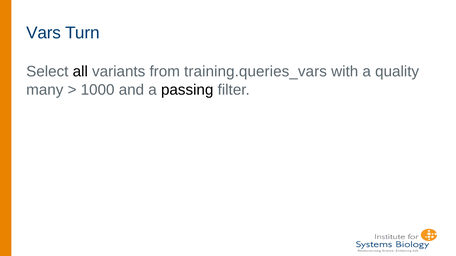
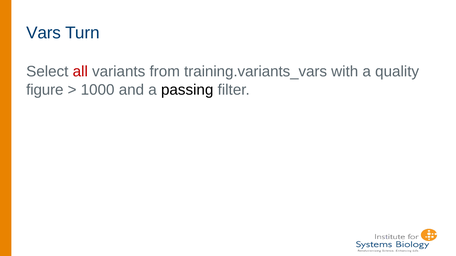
all colour: black -> red (80, 72)
training.queries_vars: training.queries_vars -> training.variants_vars (256, 72)
many: many -> figure (45, 90)
